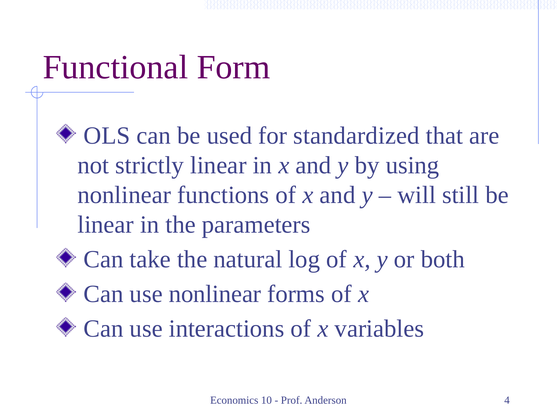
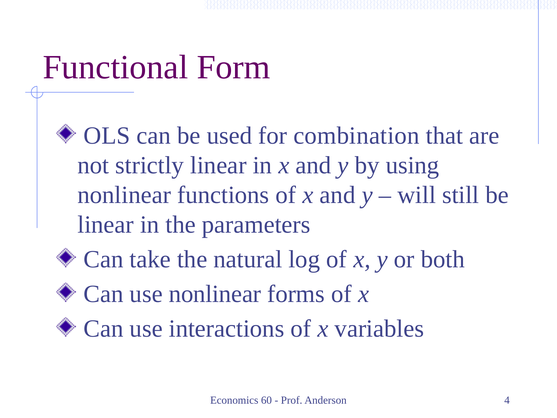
standardized: standardized -> combination (356, 135)
10: 10 -> 60 (266, 400)
